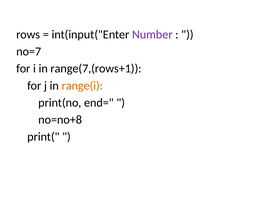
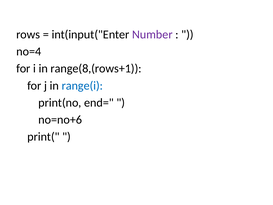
no=7: no=7 -> no=4 (29, 52)
range(7,(rows+1: range(7,(rows+1 -> range(8,(rows+1 (96, 69)
range(i colour: orange -> blue (82, 85)
no=no+8: no=no+8 -> no=no+6 (60, 119)
